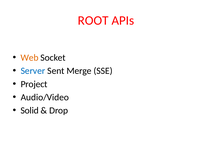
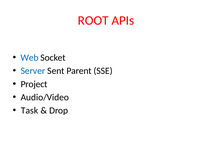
Web colour: orange -> blue (30, 58)
Merge: Merge -> Parent (79, 71)
Solid: Solid -> Task (30, 110)
